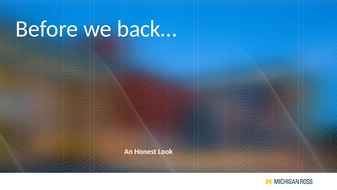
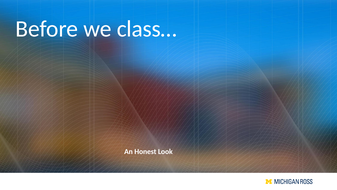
back…: back… -> class… (147, 29)
